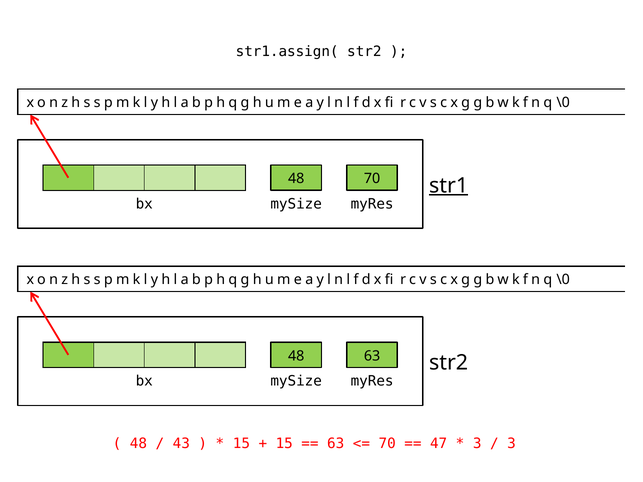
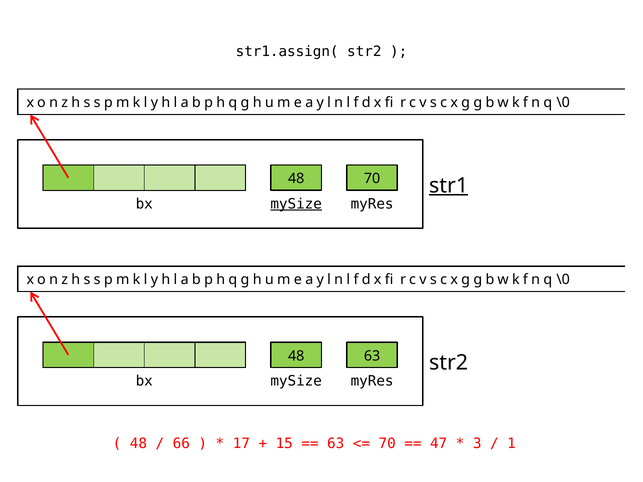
mySize underline: none -> present (296, 204)
43: 43 -> 66 (181, 444)
15: 15 -> 17 (241, 444)
3: 3 -> 1 (512, 444)
